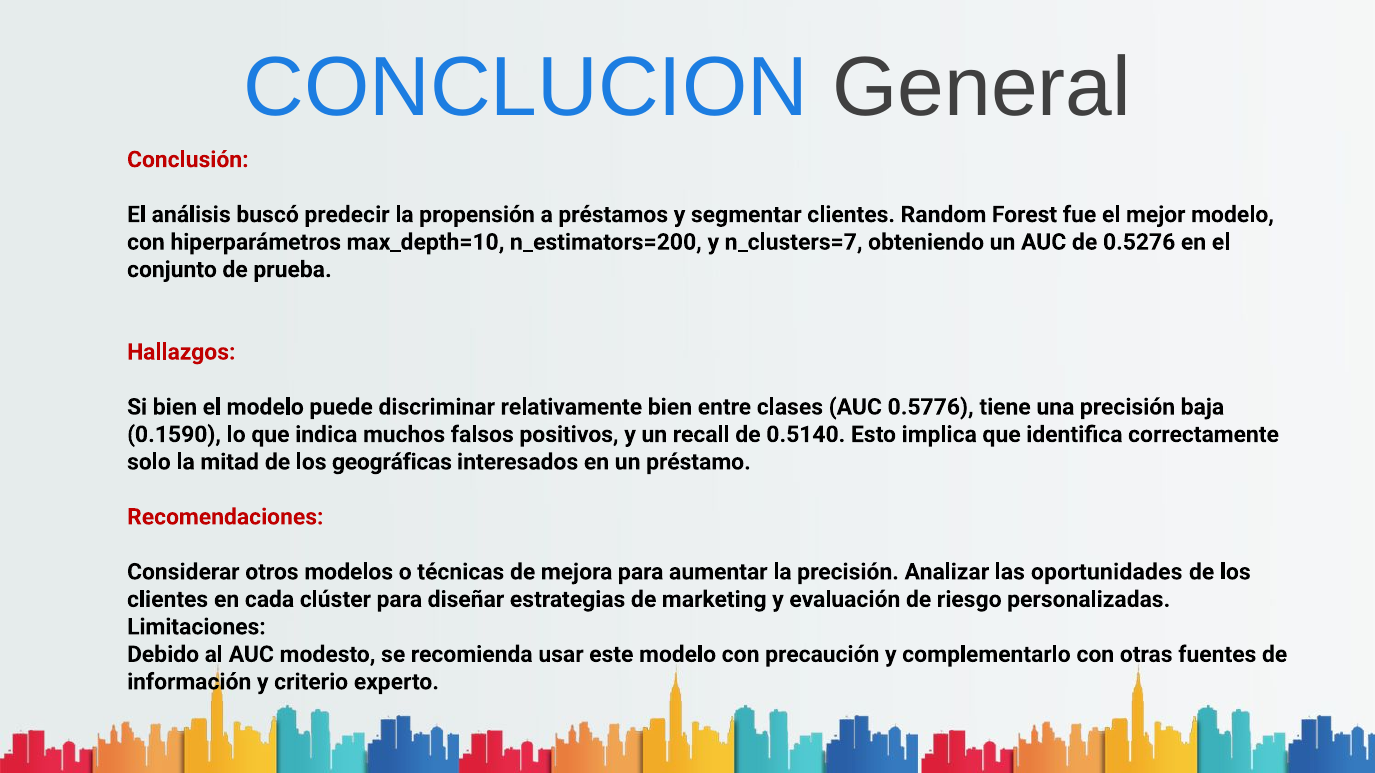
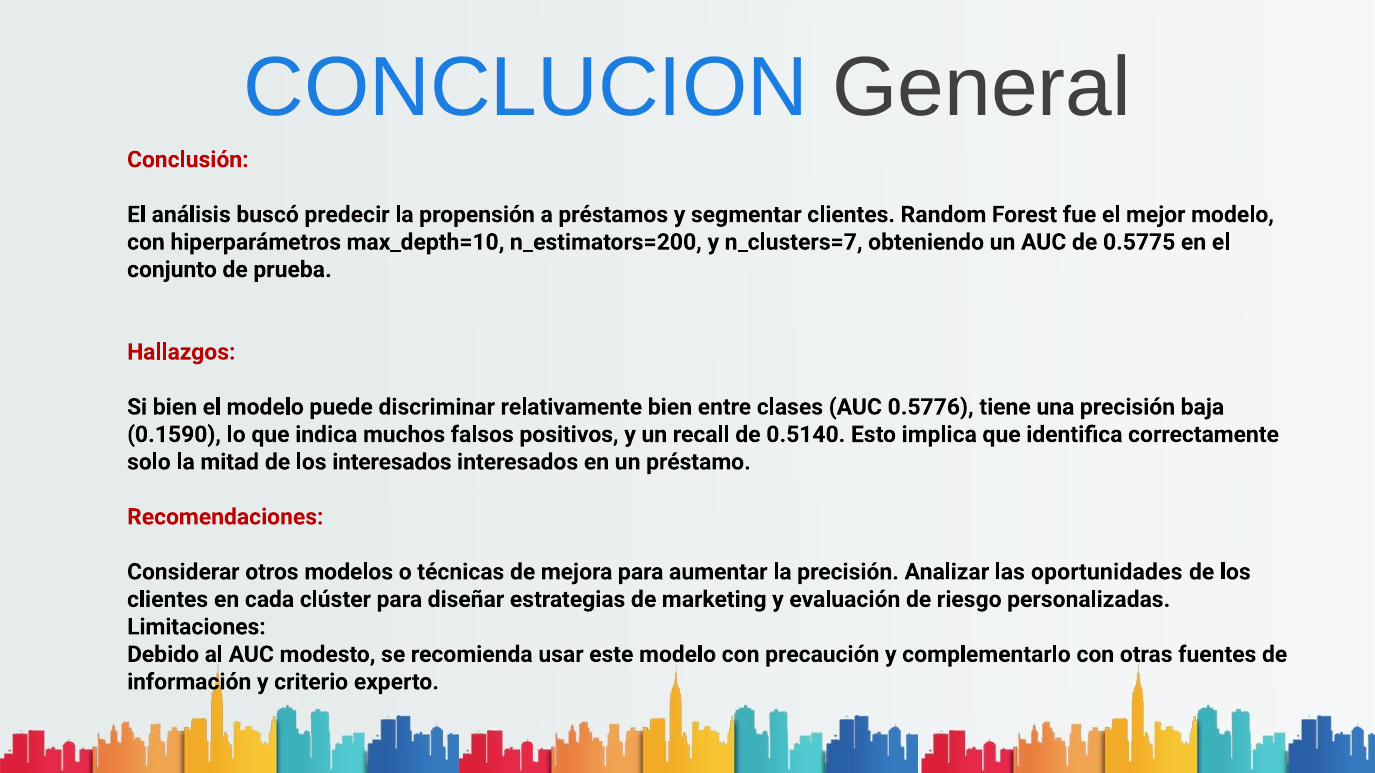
0.5276: 0.5276 -> 0.5775 (1139, 242)
los geográficas: geográficas -> interesados (392, 462)
